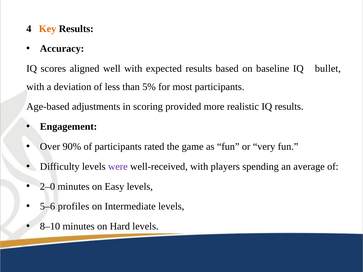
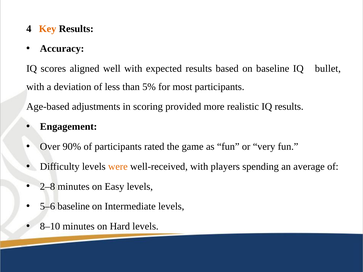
were colour: purple -> orange (118, 167)
2–0: 2–0 -> 2–8 (48, 187)
5–6 profiles: profiles -> baseline (74, 207)
